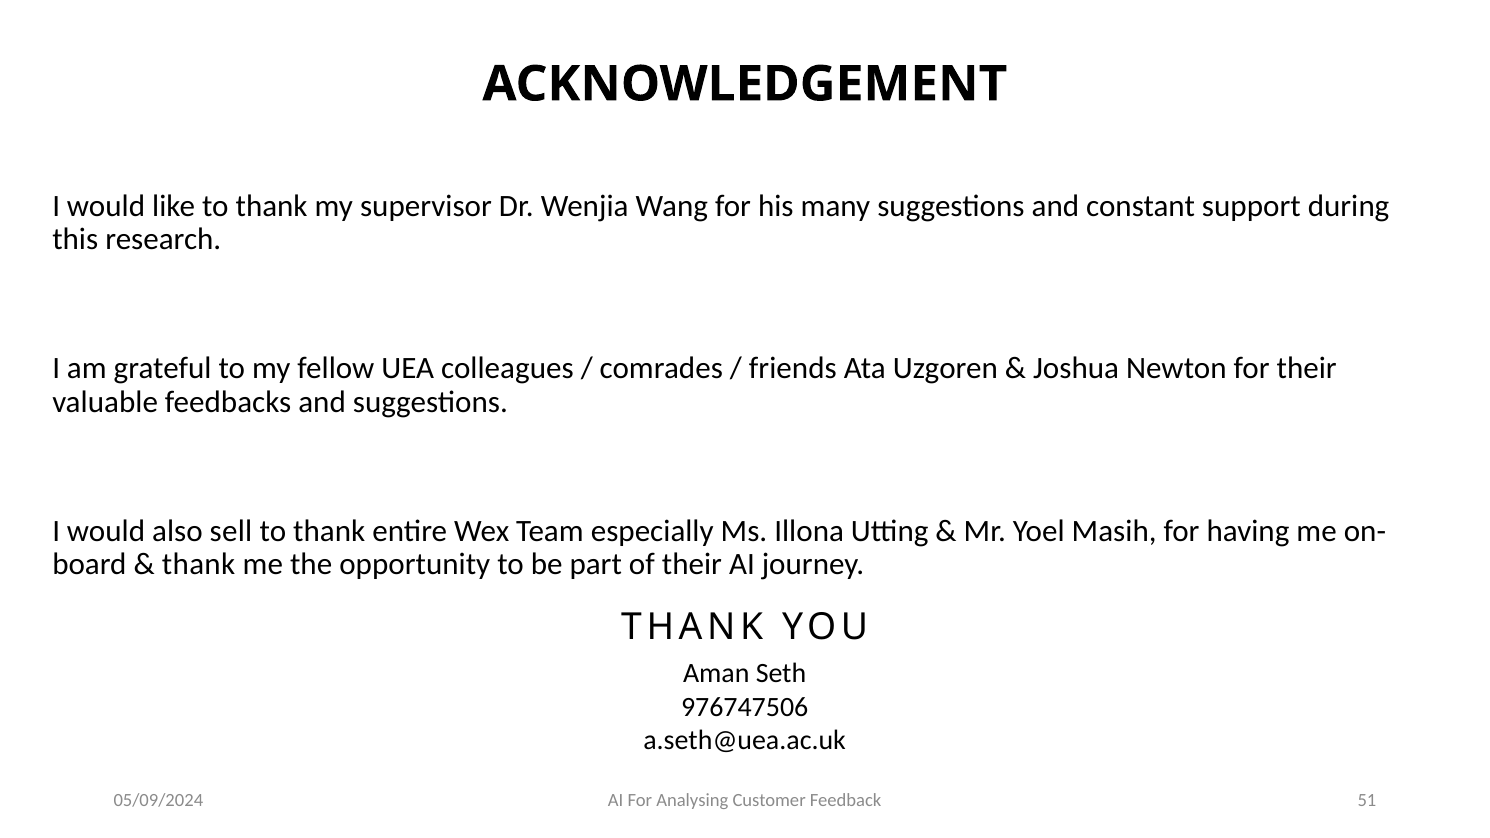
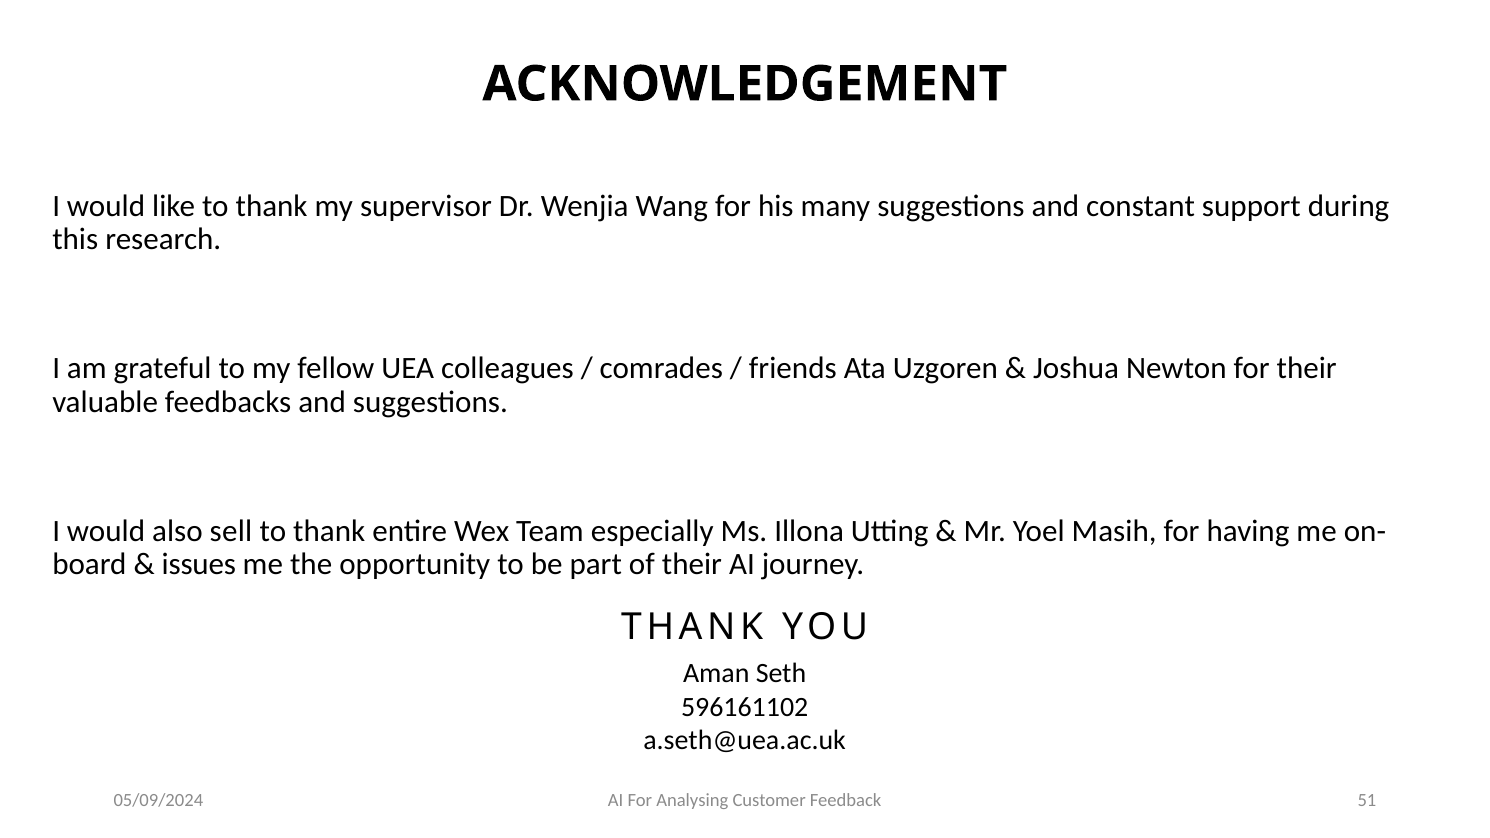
thank: thank -> issues (199, 565)
976747506: 976747506 -> 596161102 (745, 707)
